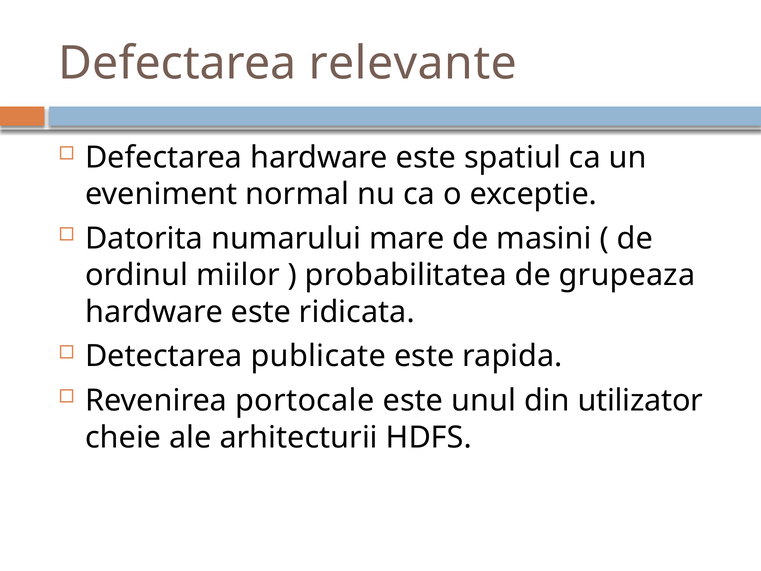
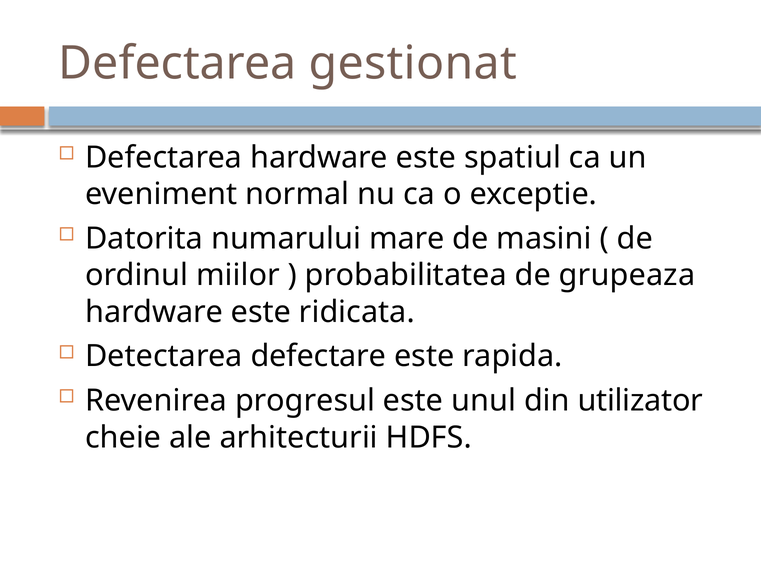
relevante: relevante -> gestionat (413, 63)
publicate: publicate -> defectare (318, 356)
portocale: portocale -> progresul (305, 400)
